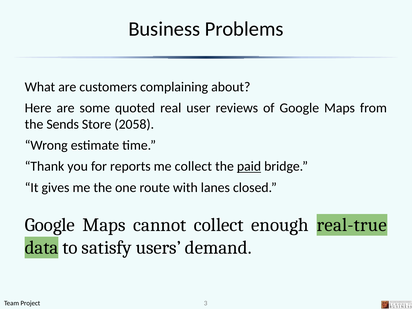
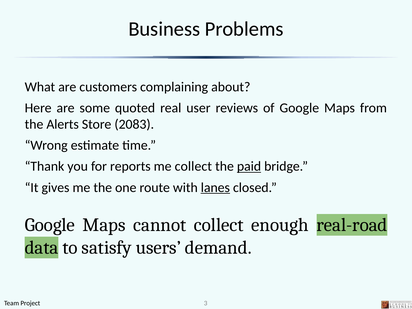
Sends: Sends -> Alerts (63, 124)
2058: 2058 -> 2083 (134, 124)
lanes underline: none -> present (215, 188)
real-true: real-true -> real-road (352, 225)
